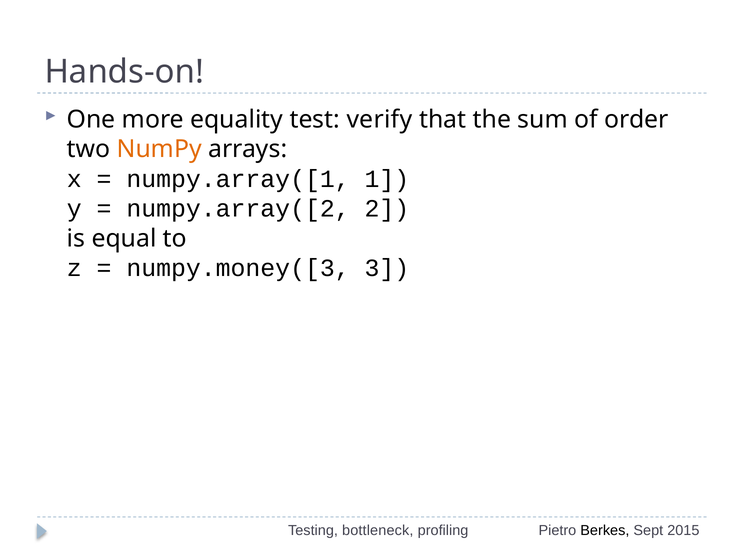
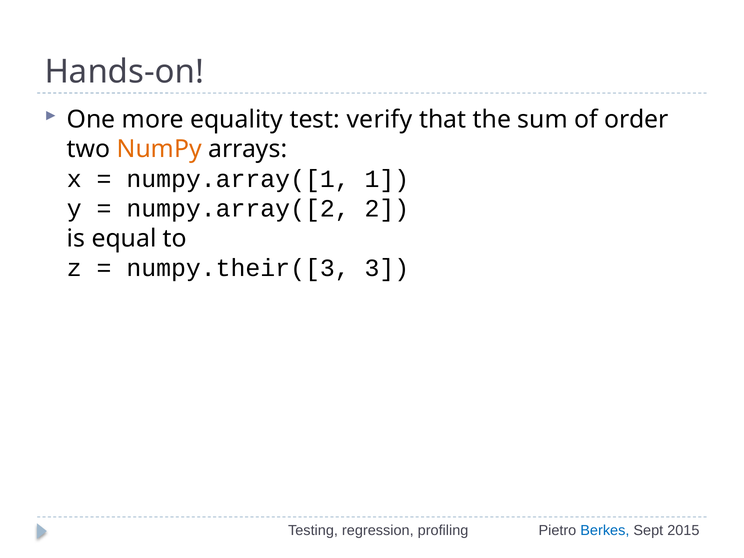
numpy.money([3: numpy.money([3 -> numpy.their([3 (238, 268)
bottleneck: bottleneck -> regression (378, 531)
Berkes colour: black -> blue (605, 531)
